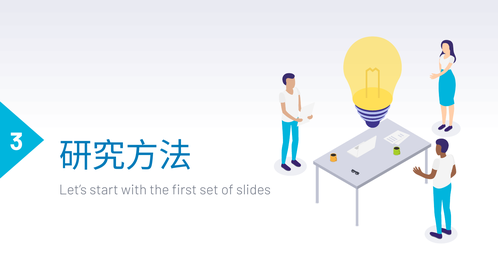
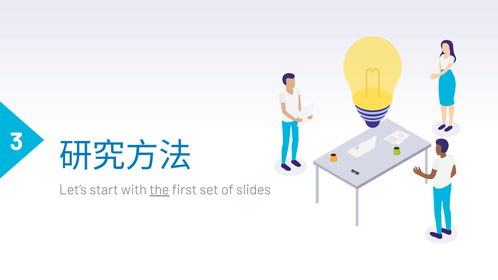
the underline: none -> present (159, 190)
